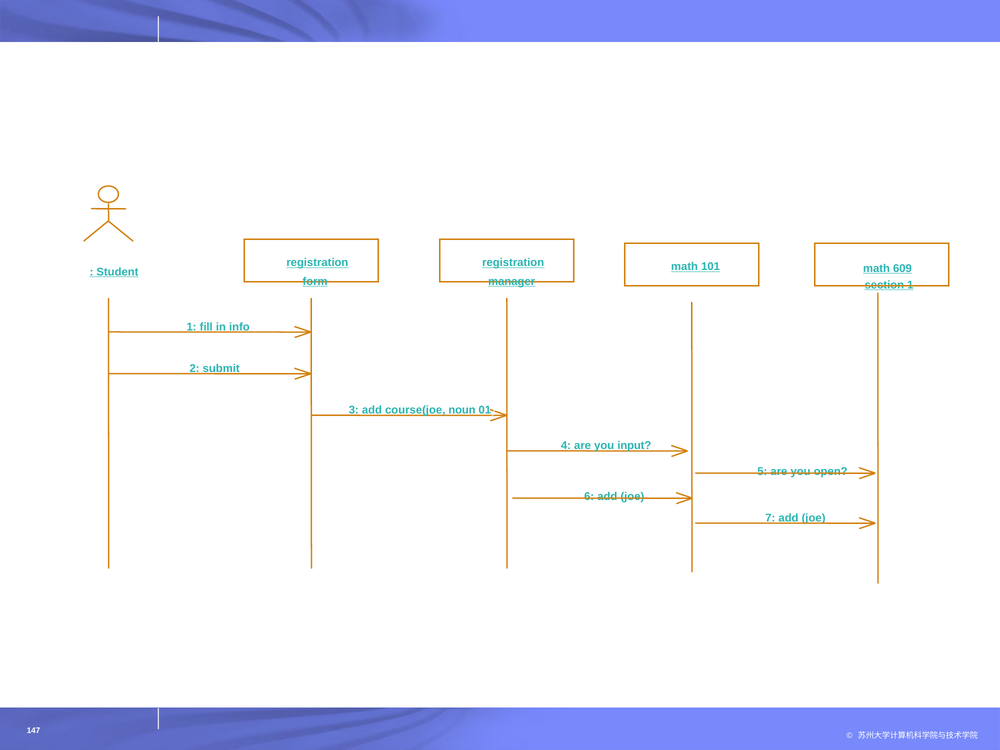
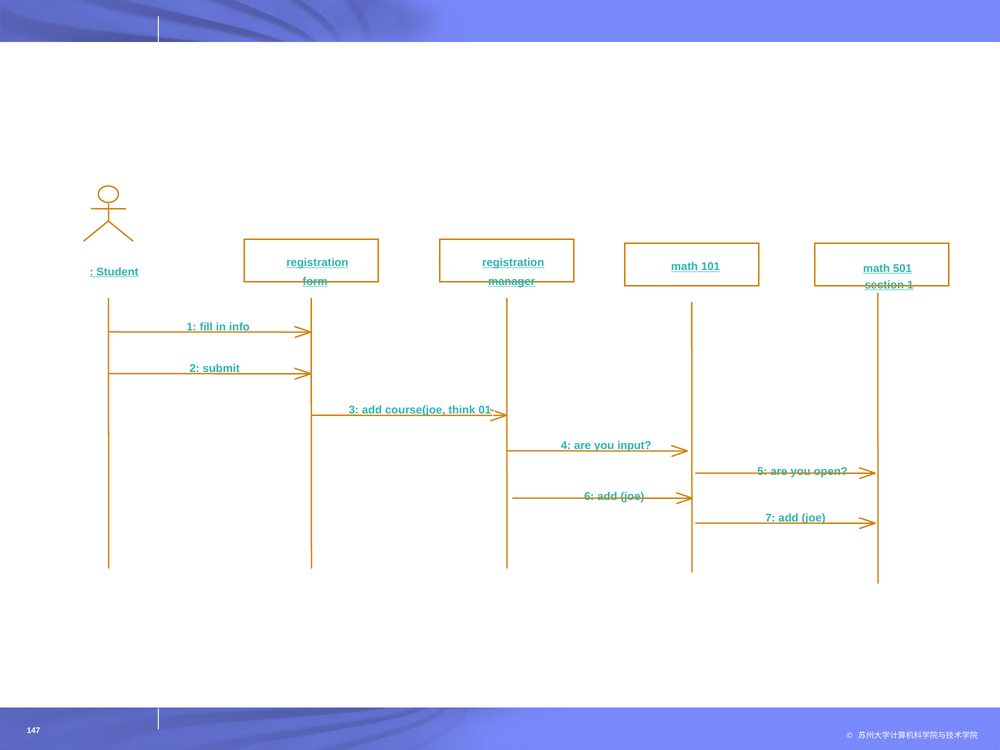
609: 609 -> 501 (902, 268)
noun: noun -> think (462, 410)
